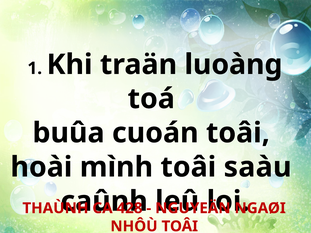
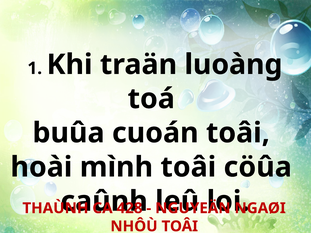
saàu: saàu -> cöûa (258, 167)
